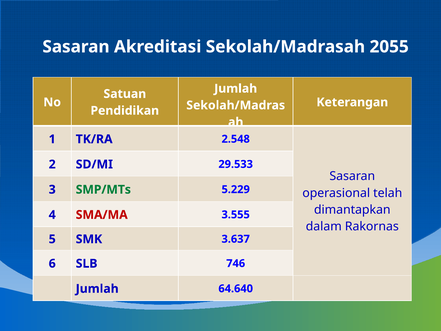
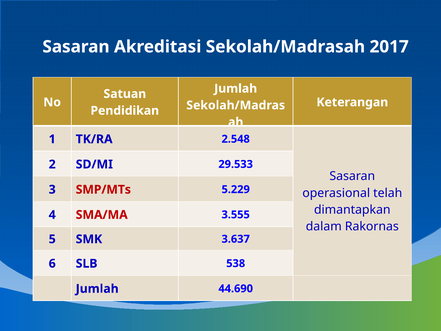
2055: 2055 -> 2017 (389, 47)
SMP/MTs colour: green -> red (103, 189)
746: 746 -> 538 (236, 263)
64.640: 64.640 -> 44.690 (236, 288)
